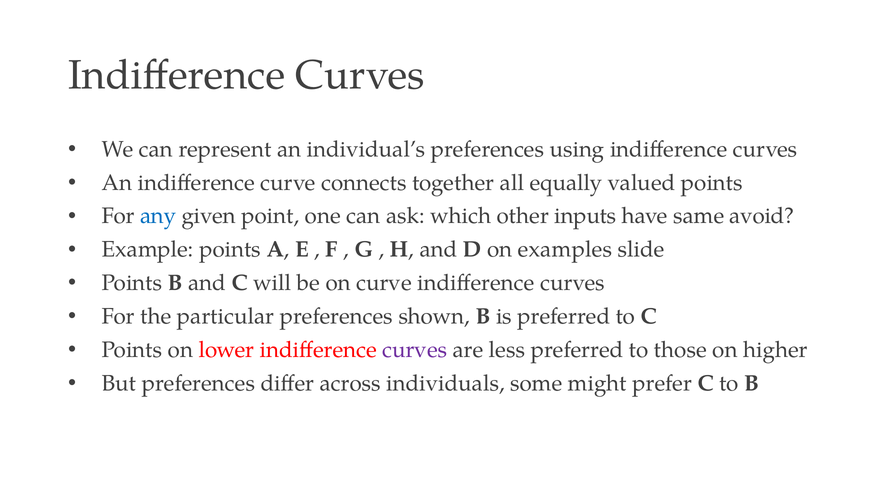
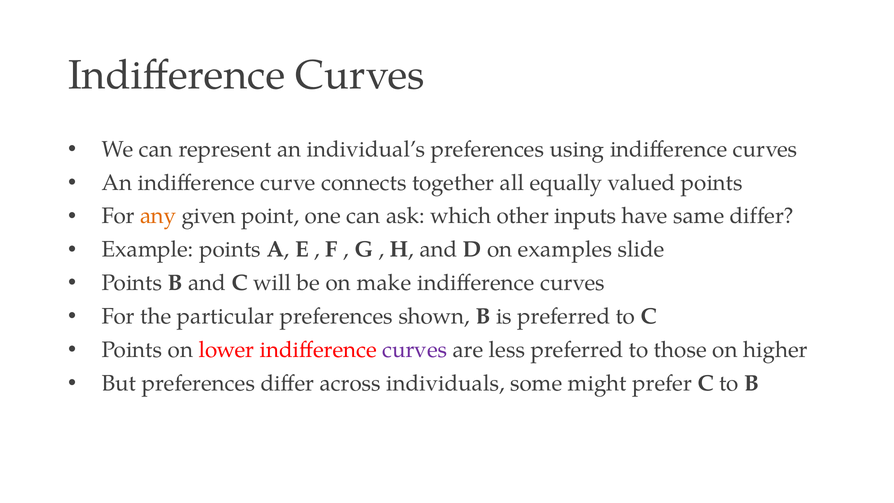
any colour: blue -> orange (158, 216)
same avoid: avoid -> differ (762, 216)
on curve: curve -> make (384, 283)
